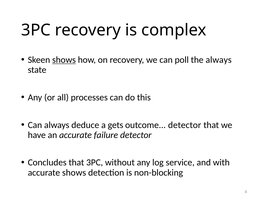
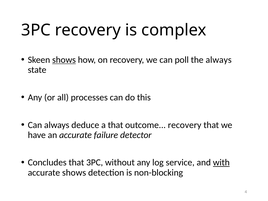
a gets: gets -> that (116, 125)
outcome detector: detector -> recovery (185, 125)
with underline: none -> present (221, 163)
